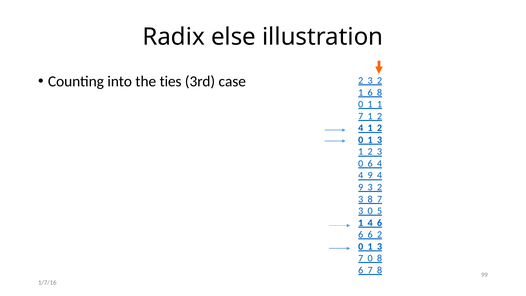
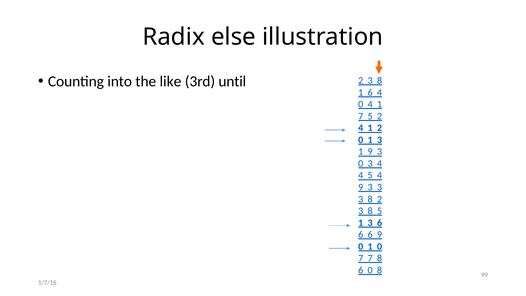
ties: ties -> like (170, 81)
case: case -> until (232, 81)
2: 2 -> 8 (380, 81)
6 8: 8 -> 4 (380, 92)
1: 1 -> 4 (370, 104)
7 1: 1 -> 5 (370, 116)
2: 2 -> 9 (370, 152)
0 6: 6 -> 3 (370, 163)
9: 9 -> 5 (370, 175)
9 3 2: 2 -> 3 (380, 187)
8 7: 7 -> 2 (380, 199)
0: 0 -> 8 (370, 211)
4: 4 -> 3 (370, 223)
6 2: 2 -> 9 (380, 234)
3: 3 -> 0 (380, 246)
7 0: 0 -> 7 (370, 258)
6 7: 7 -> 0 (370, 270)
